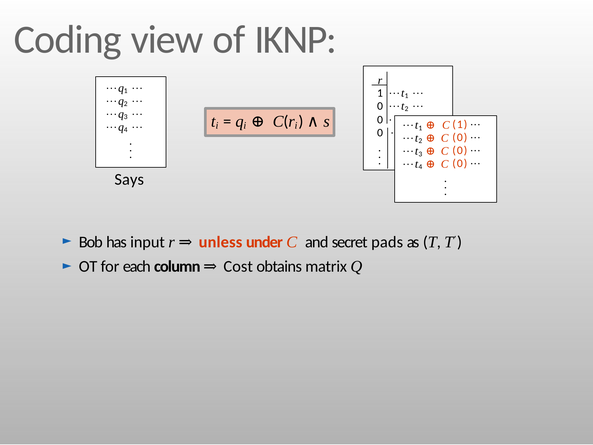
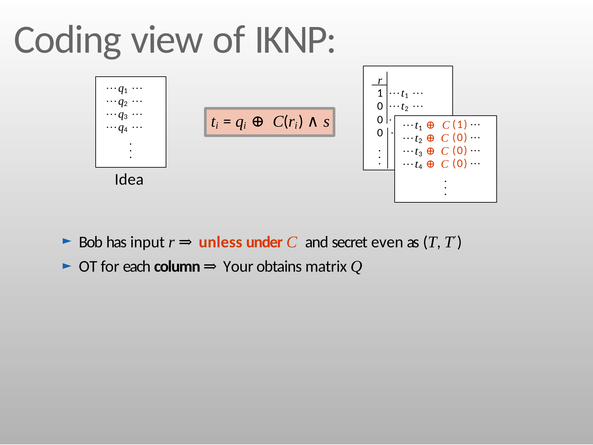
Says: Says -> Idea (129, 180)
pads: pads -> even (387, 242)
Cost: Cost -> Your (238, 267)
